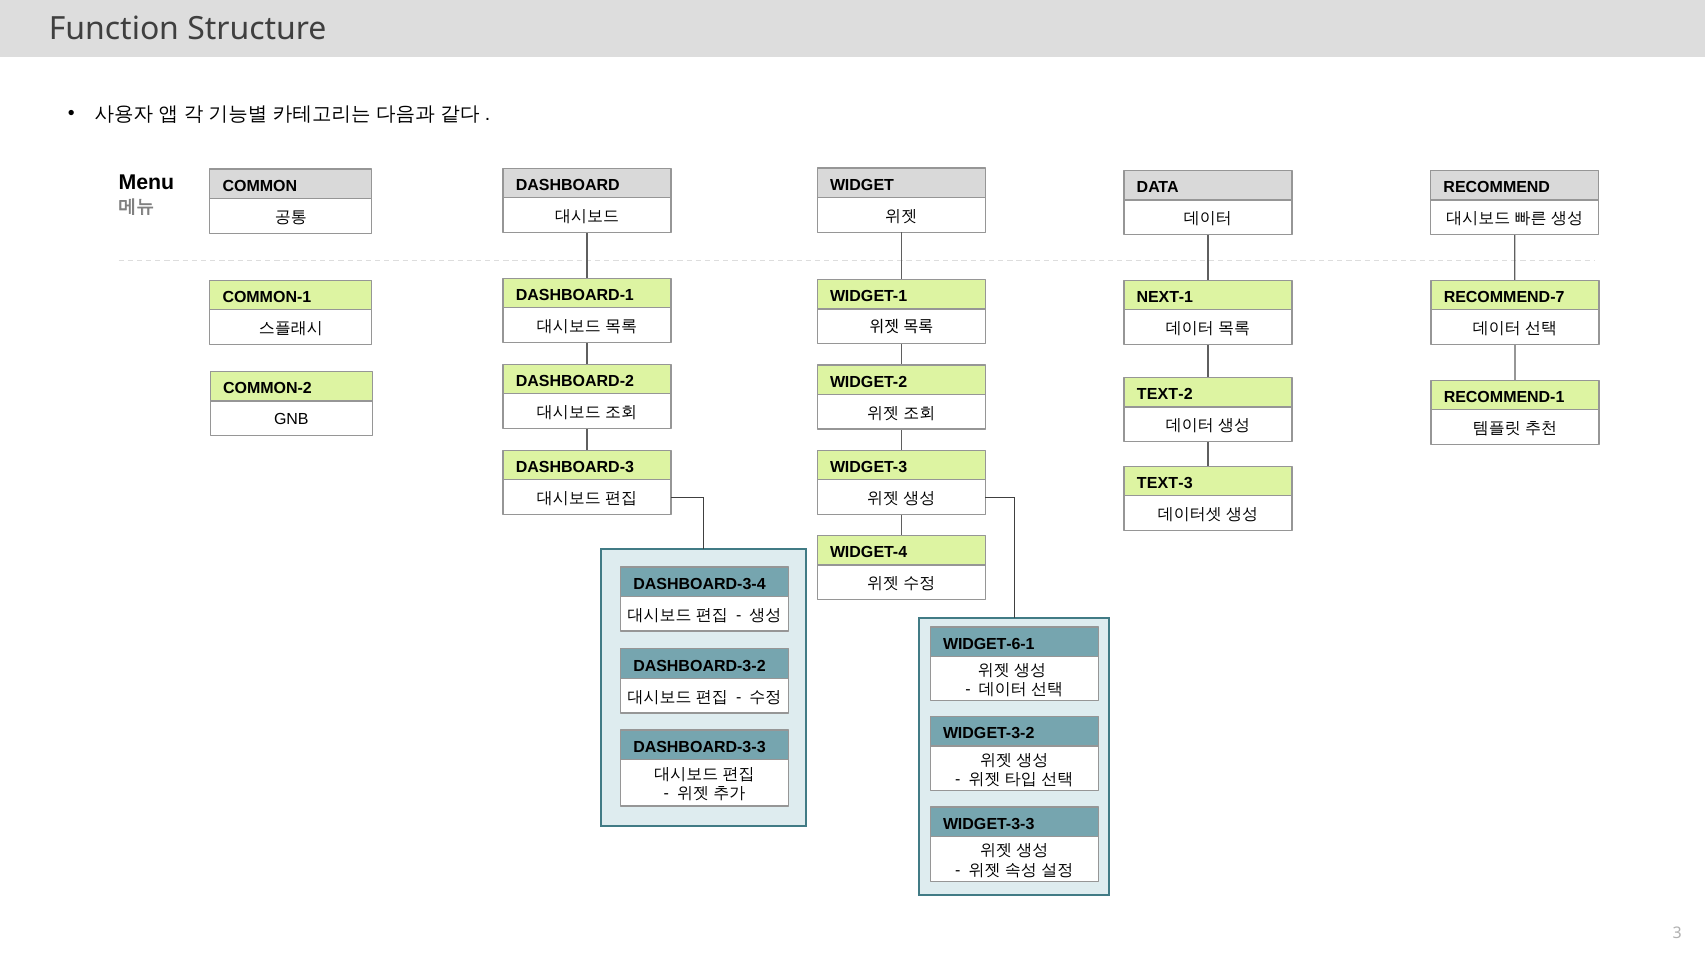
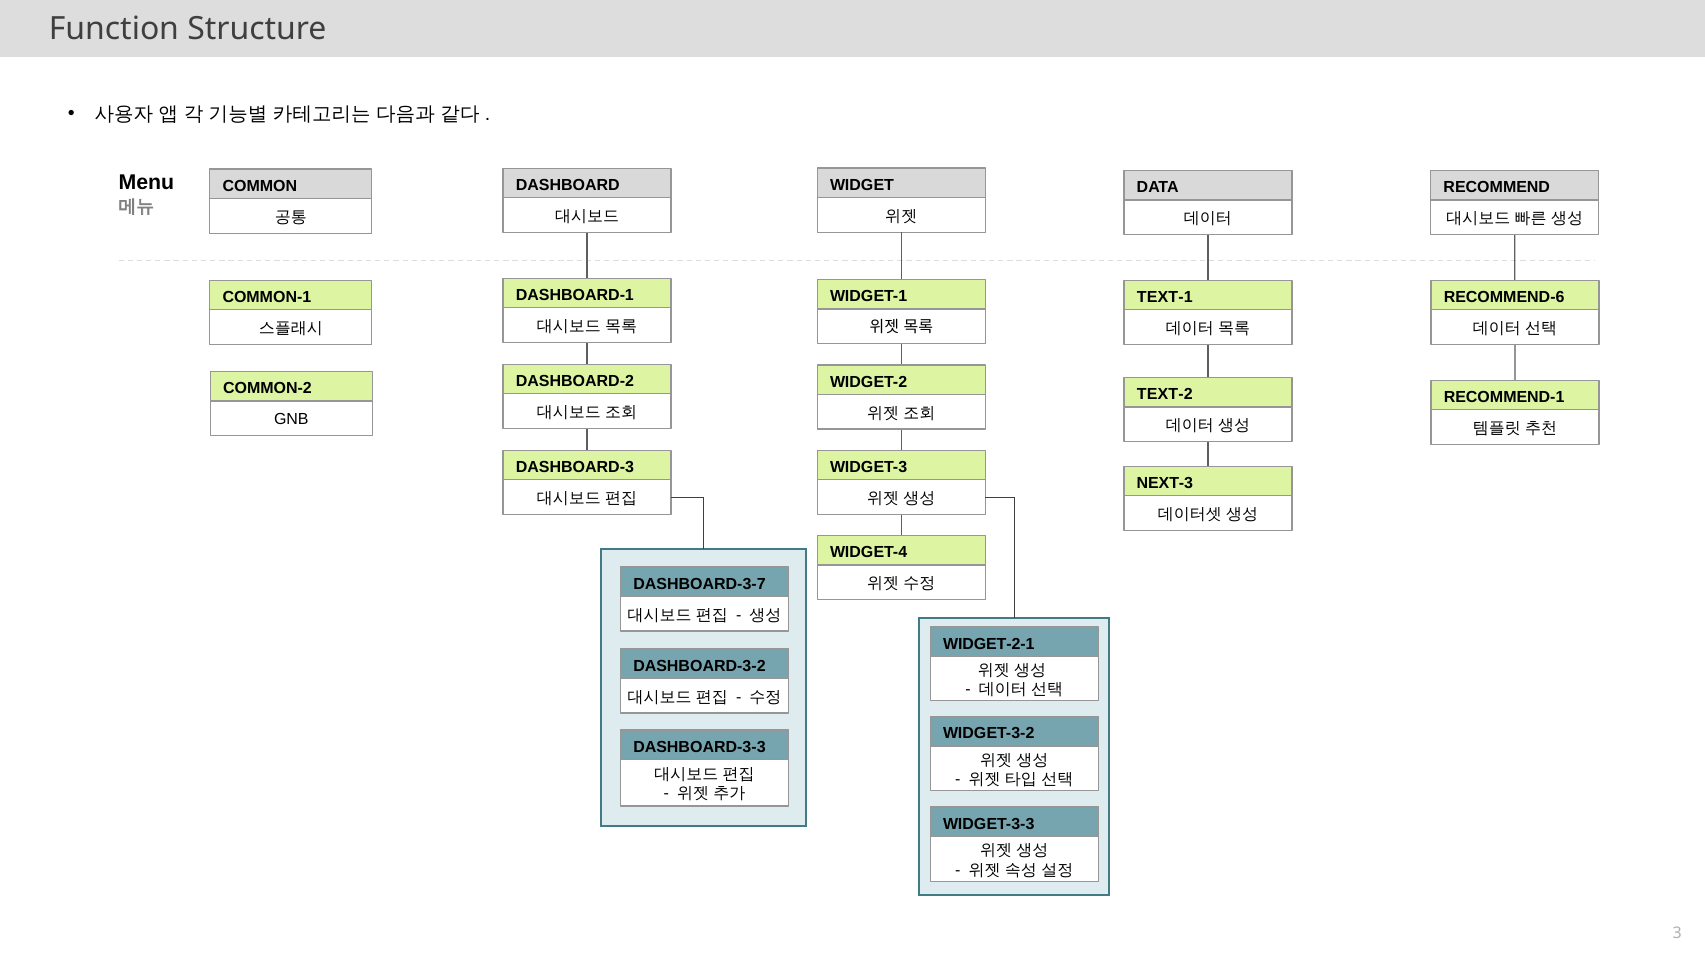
NEXT-1: NEXT-1 -> TEXT-1 (1165, 297)
RECOMMEND-7: RECOMMEND-7 -> RECOMMEND-6 (1504, 297)
TEXT-3: TEXT-3 -> NEXT-3 (1165, 483)
DASHBOARD-3-4: DASHBOARD-3-4 -> DASHBOARD-3-7 (699, 584)
WIDGET-6-1: WIDGET-6-1 -> WIDGET-2-1 (989, 644)
